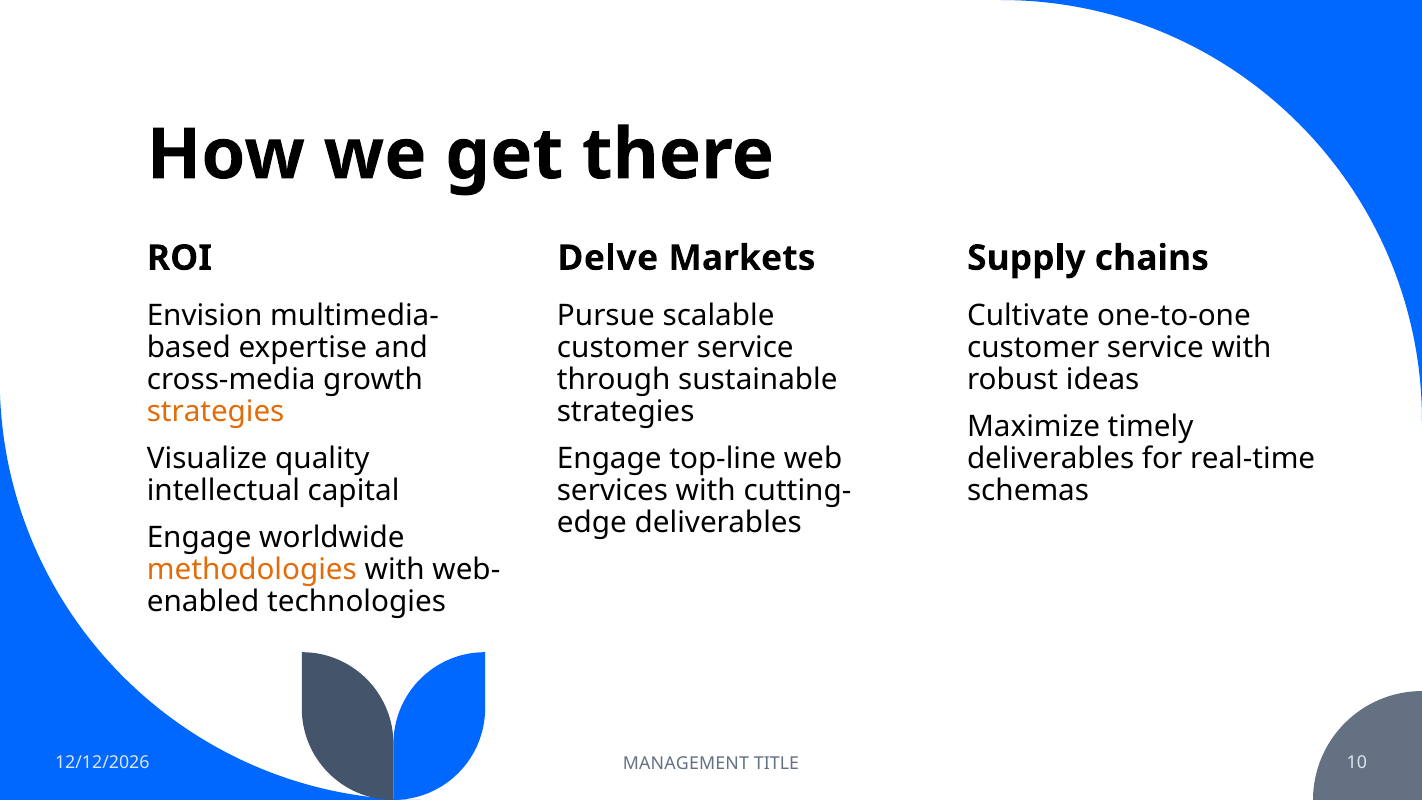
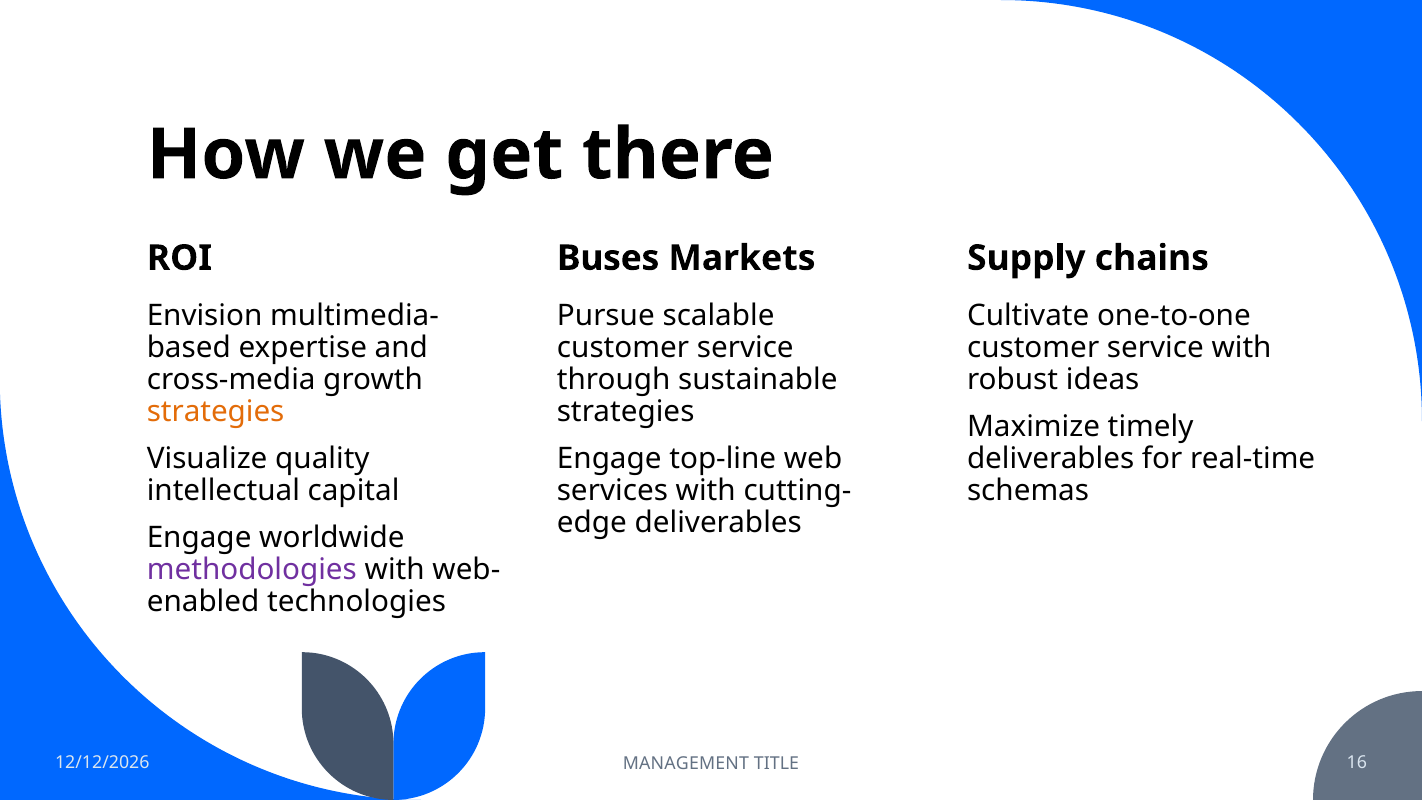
Delve: Delve -> Buses (608, 258)
methodologies colour: orange -> purple (252, 569)
10: 10 -> 16 (1357, 762)
